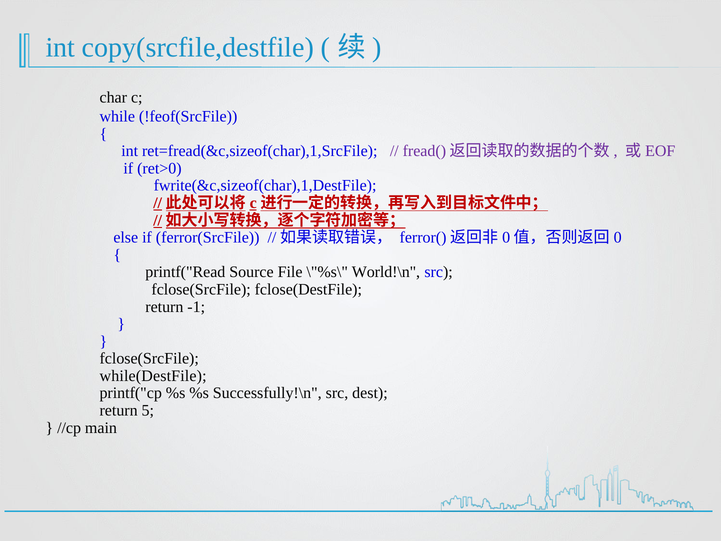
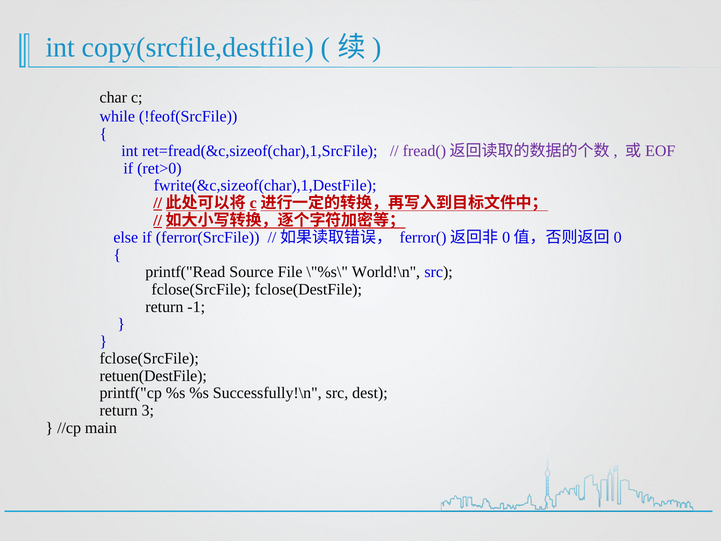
while(DestFile: while(DestFile -> retuen(DestFile (153, 376)
5: 5 -> 3 (148, 410)
